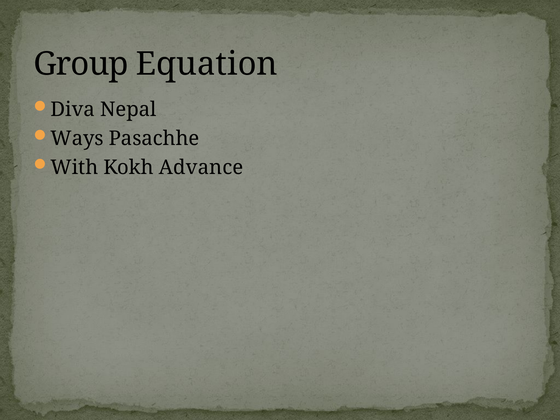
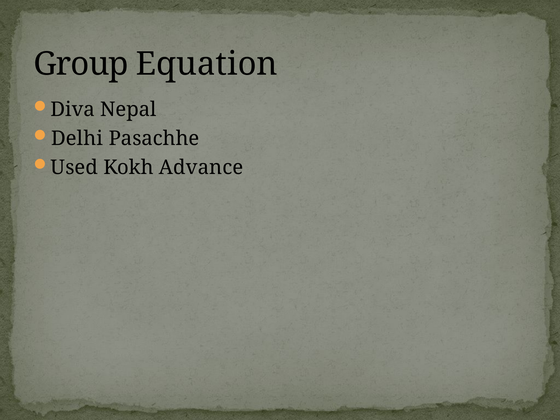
Ways: Ways -> Delhi (77, 139)
With: With -> Used (74, 167)
